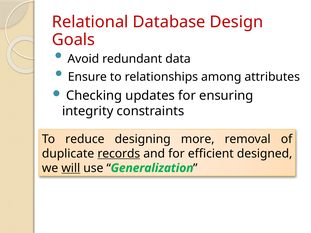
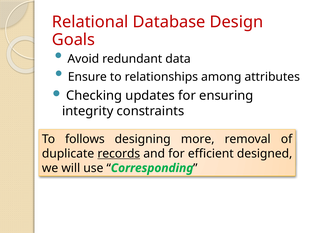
reduce: reduce -> follows (85, 139)
will underline: present -> none (71, 168)
Generalization: Generalization -> Corresponding (152, 168)
